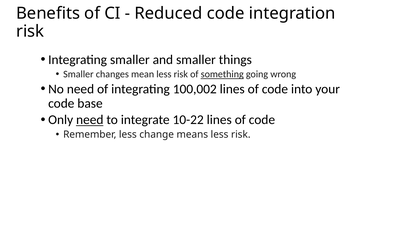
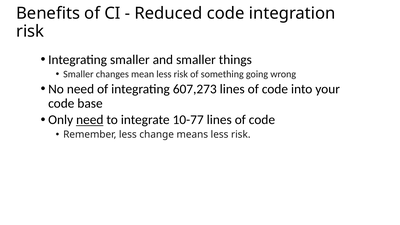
something underline: present -> none (222, 74)
100,002: 100,002 -> 607,273 (195, 89)
10-22: 10-22 -> 10-77 (188, 120)
